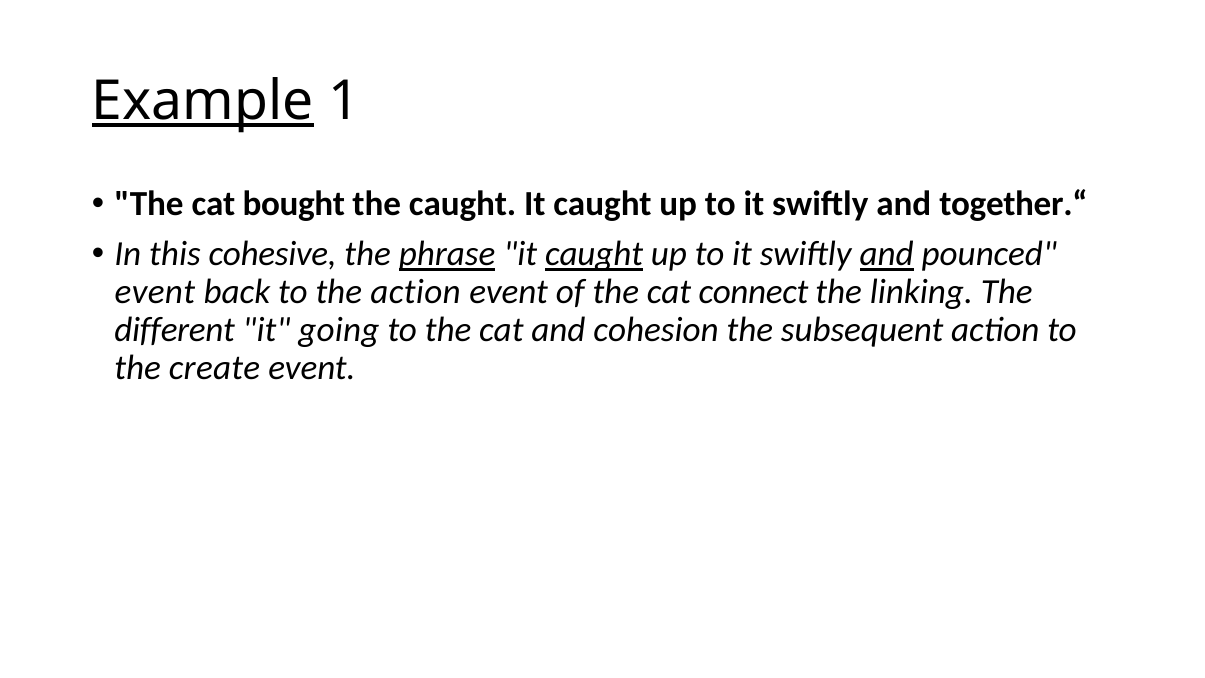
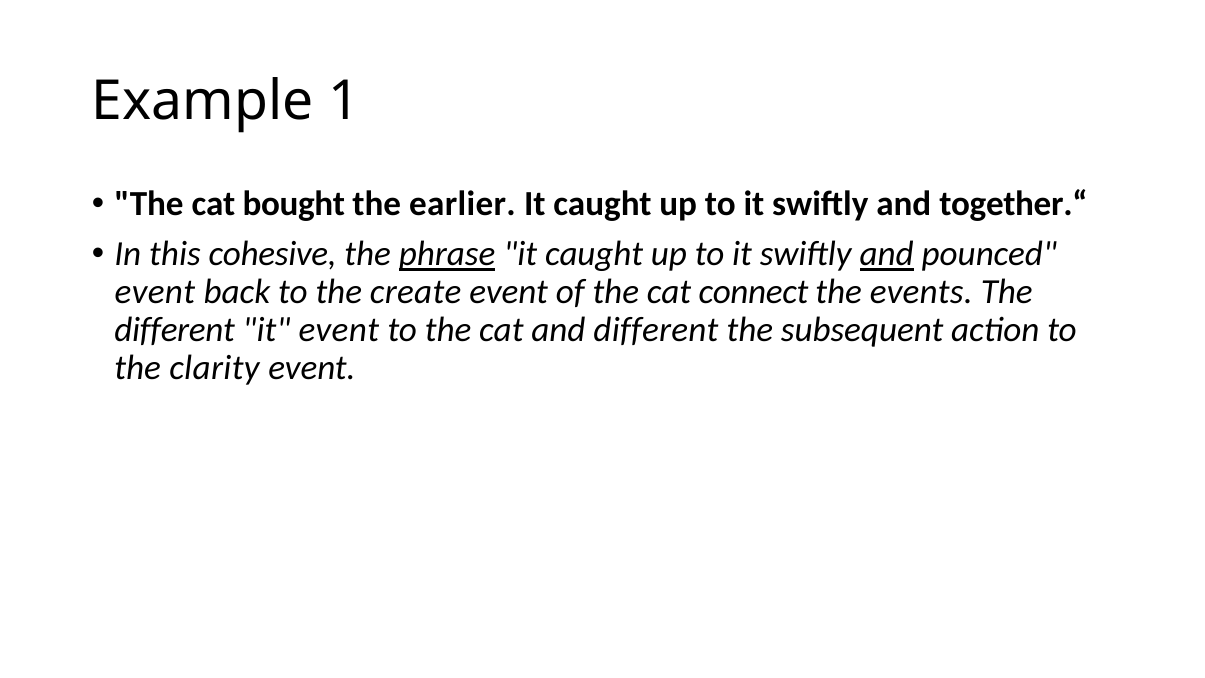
Example underline: present -> none (203, 101)
the caught: caught -> earlier (462, 204)
caught underline: present -> none (594, 254)
the action: action -> create (416, 292)
linking: linking -> events (921, 292)
it going: going -> event (339, 330)
and cohesion: cohesion -> different (656, 330)
create: create -> clarity (214, 368)
